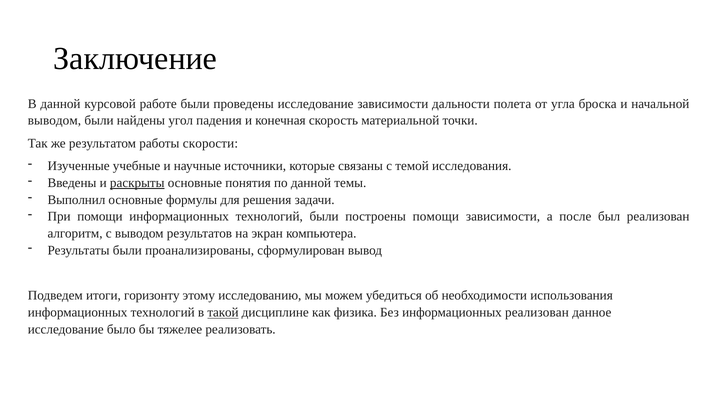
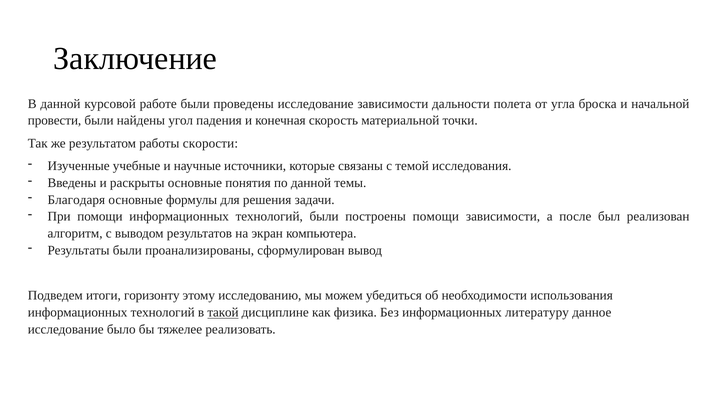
выводом: выводом -> провести (55, 121)
раскрыты underline: present -> none (137, 183)
Выполнил: Выполнил -> Благодаря (76, 200)
информационных реализован: реализован -> литературу (537, 313)
